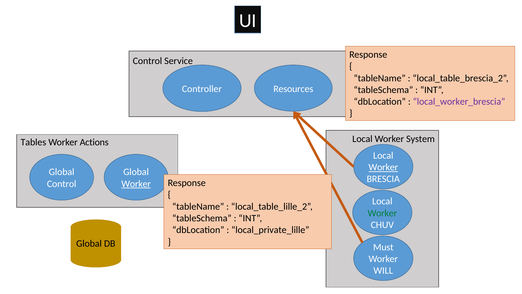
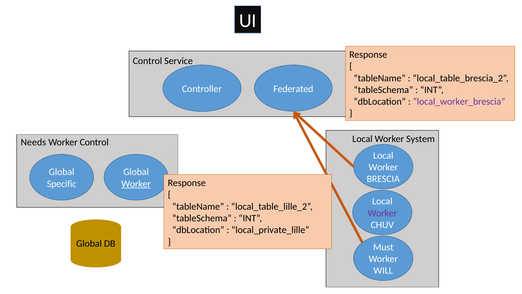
Resources: Resources -> Federated (293, 89)
Tables: Tables -> Needs (33, 142)
Worker Actions: Actions -> Control (94, 142)
Worker underline: present -> none (383, 167)
Control: Control -> Specific (62, 184)
Worker colour: green -> purple (382, 213)
